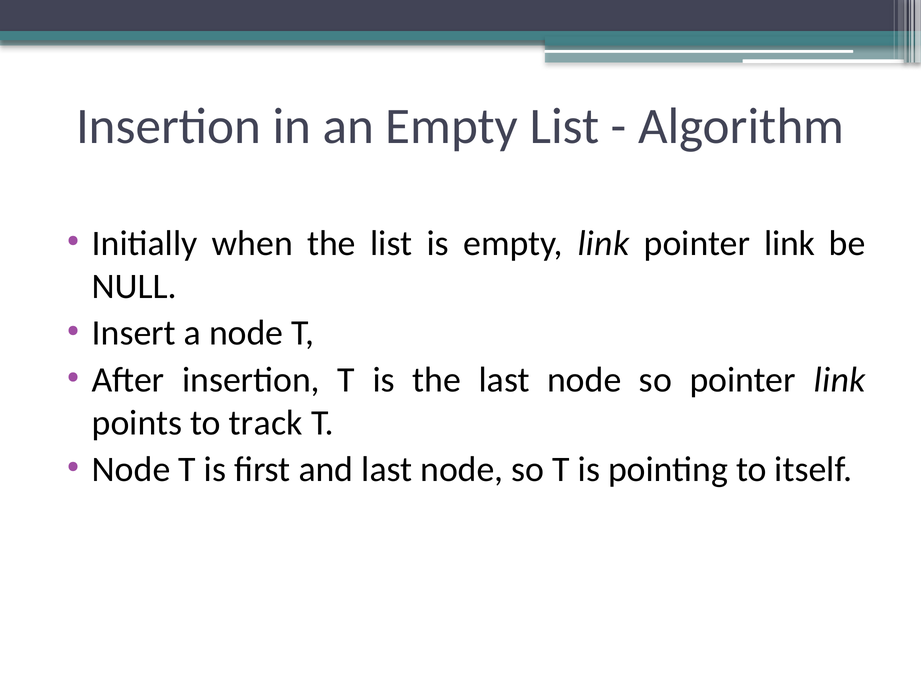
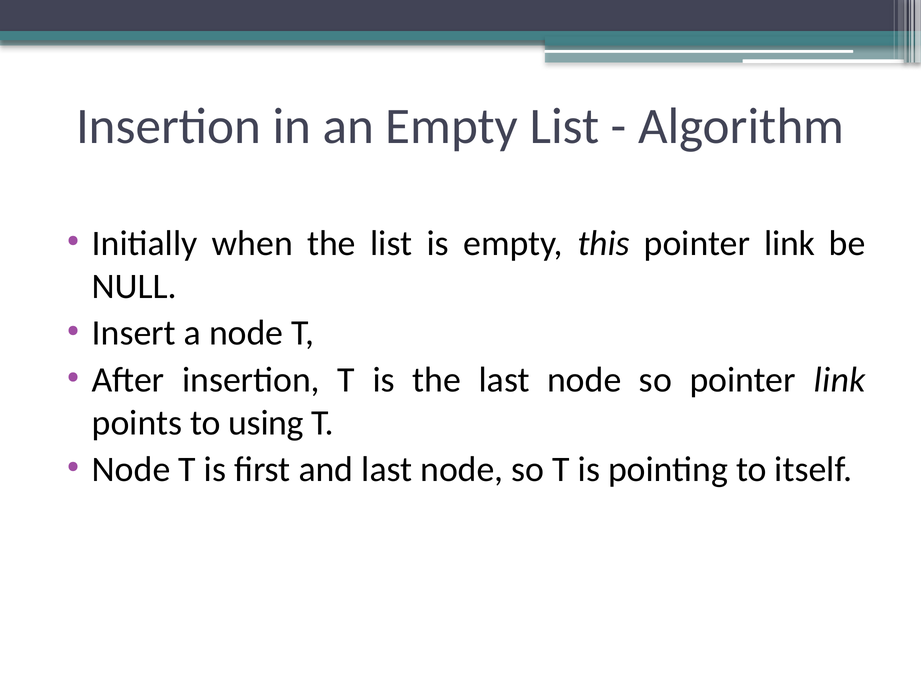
empty link: link -> this (604, 243)
track: track -> using (266, 423)
